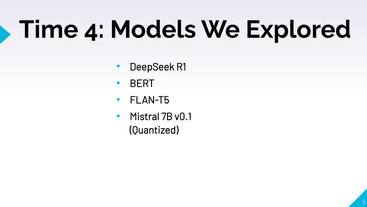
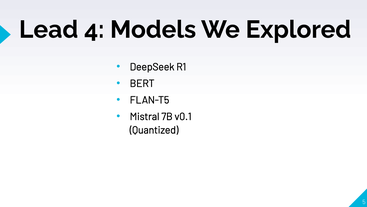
Time: Time -> Lead (49, 30)
